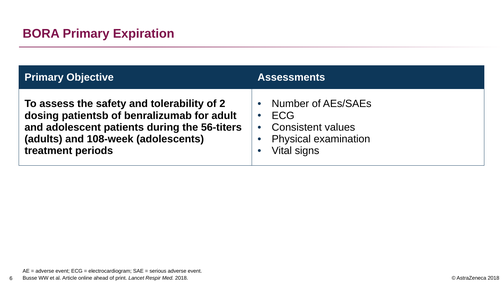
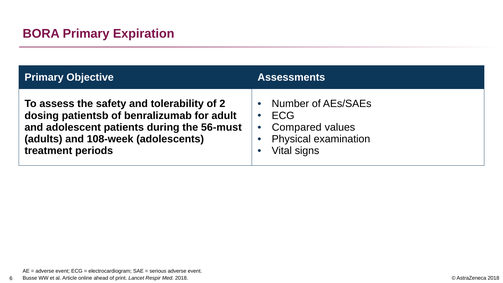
Consistent: Consistent -> Compared (297, 127)
56-titers: 56-titers -> 56-must (221, 127)
